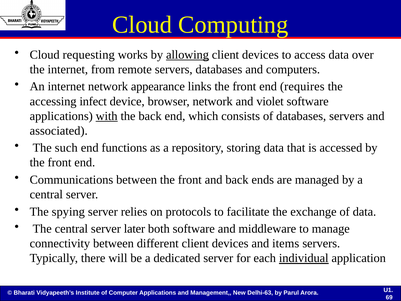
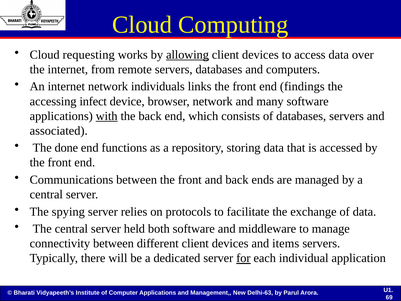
appearance: appearance -> individuals (158, 87)
requires: requires -> findings (302, 87)
violet: violet -> many (270, 101)
such: such -> done (66, 148)
later: later -> held (134, 229)
for underline: none -> present (243, 258)
individual underline: present -> none (304, 258)
